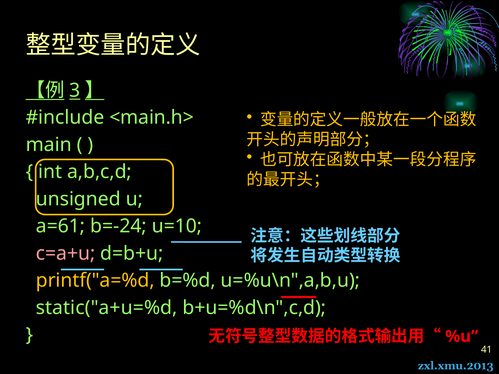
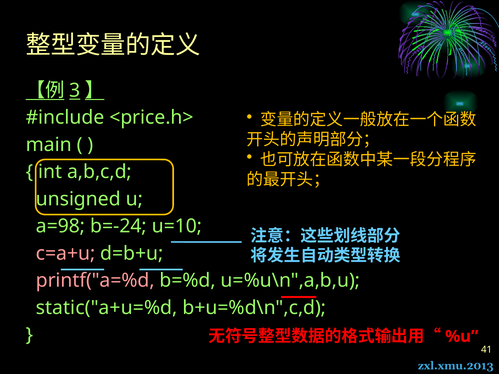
<main.h>: <main.h> -> <price.h> (152, 118)
a=61: a=61 -> a=98 (60, 226)
printf("a=%d colour: yellow -> pink (95, 281)
